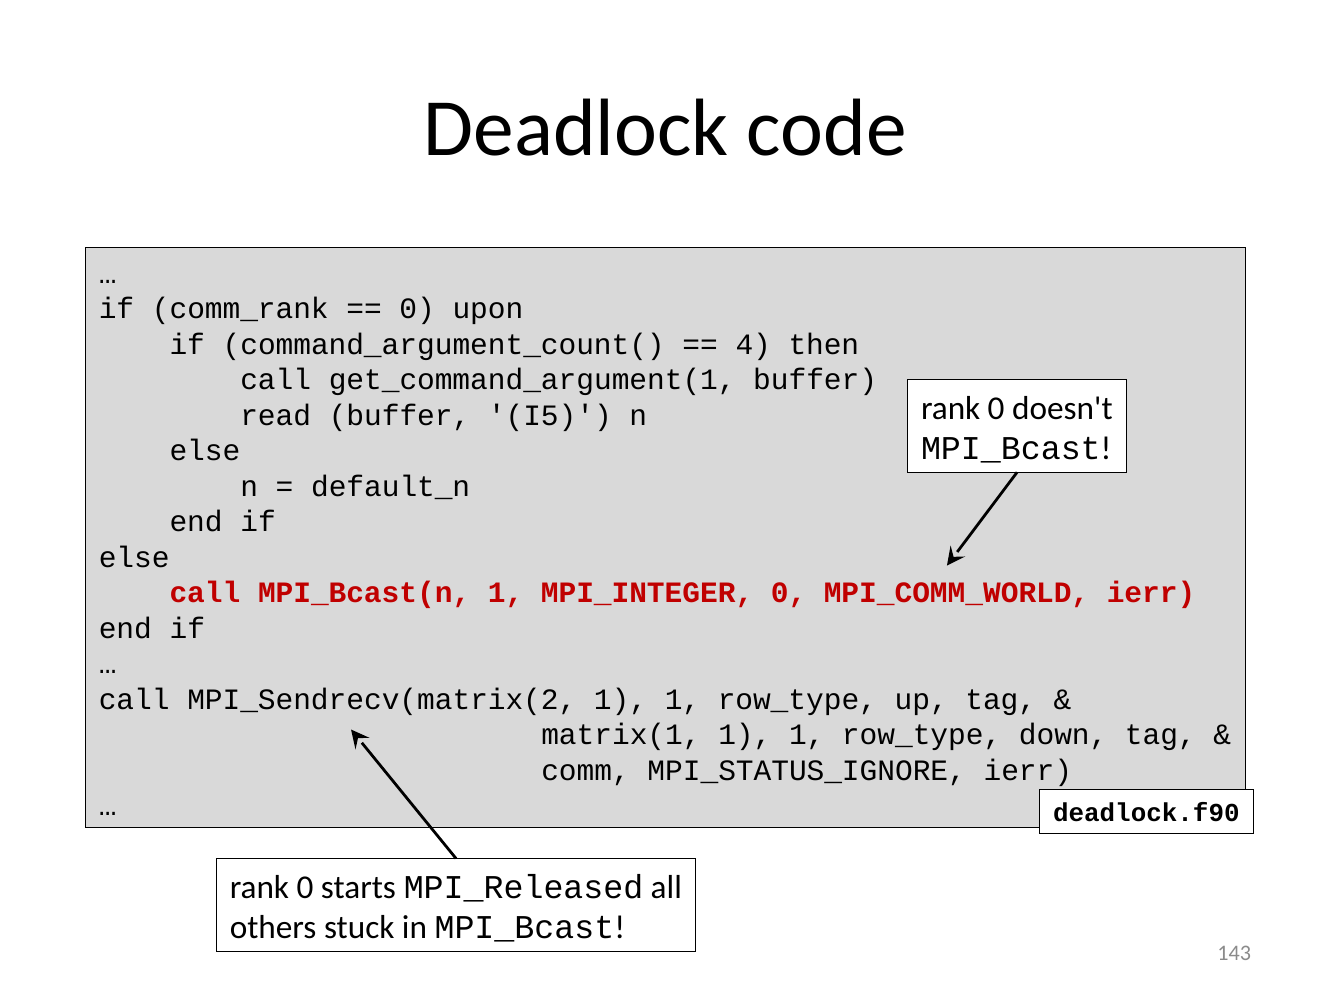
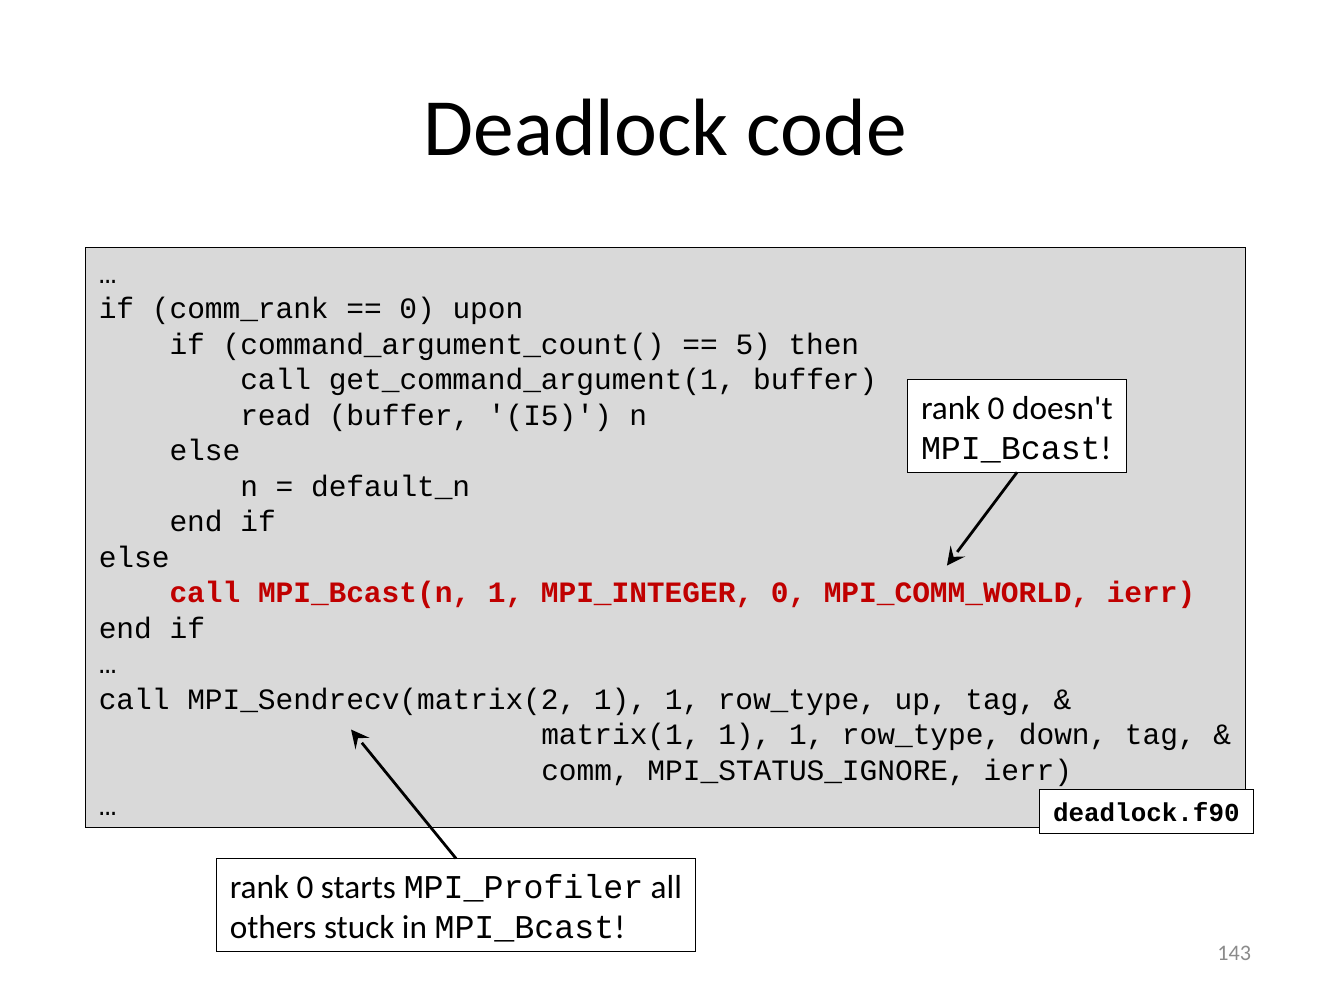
4: 4 -> 5 (753, 345)
MPI_Released: MPI_Released -> MPI_Profiler (524, 887)
